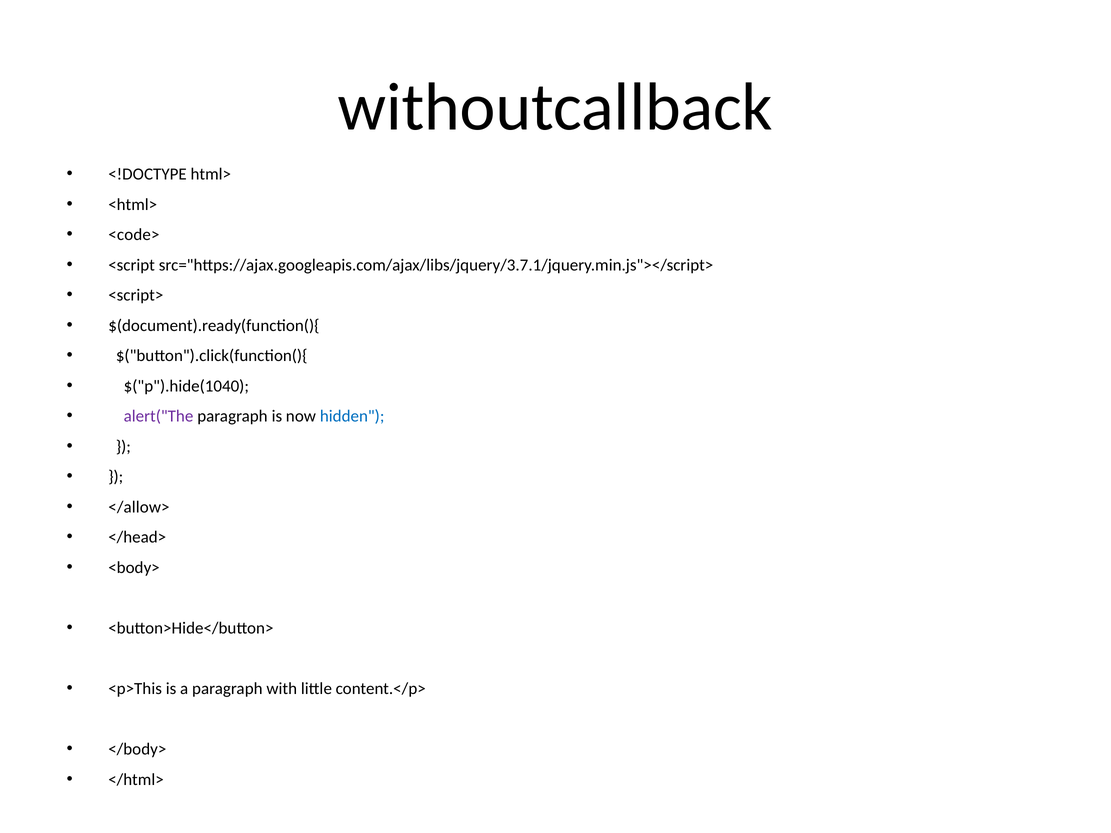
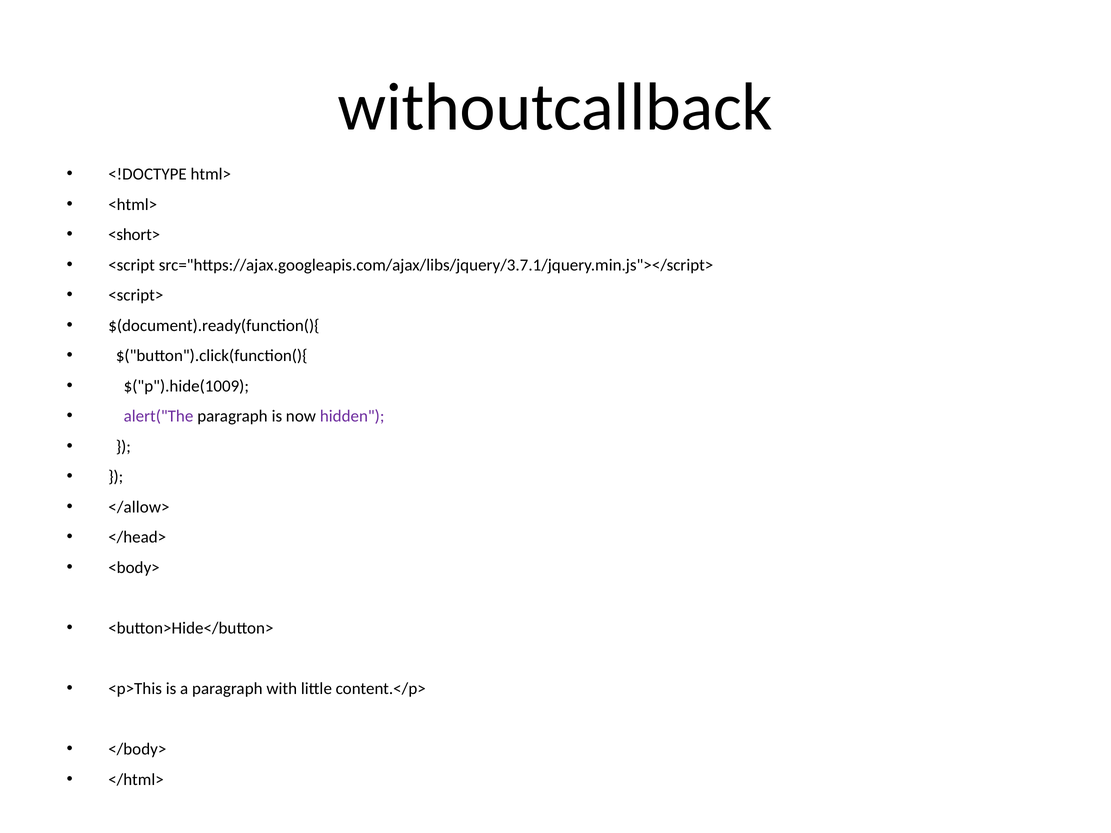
<code>: <code> -> <short> (134, 235)
$("p").hide(1040: $("p").hide(1040 -> $("p").hide(1009 (186, 386)
hidden colour: blue -> purple (352, 416)
